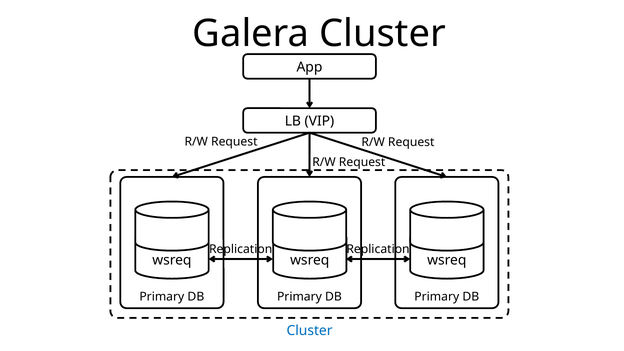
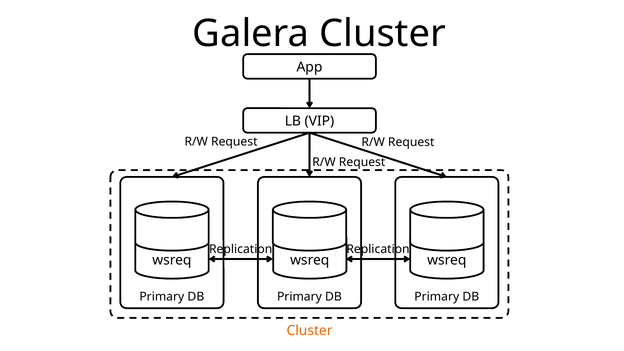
Cluster colour: blue -> orange (310, 330)
